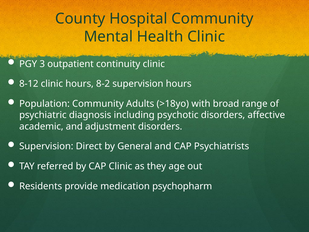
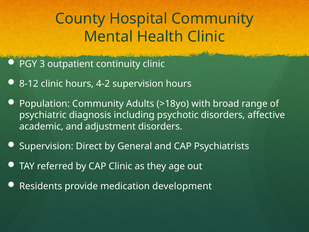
8-2: 8-2 -> 4-2 (103, 84)
psychopharm: psychopharm -> development (182, 186)
